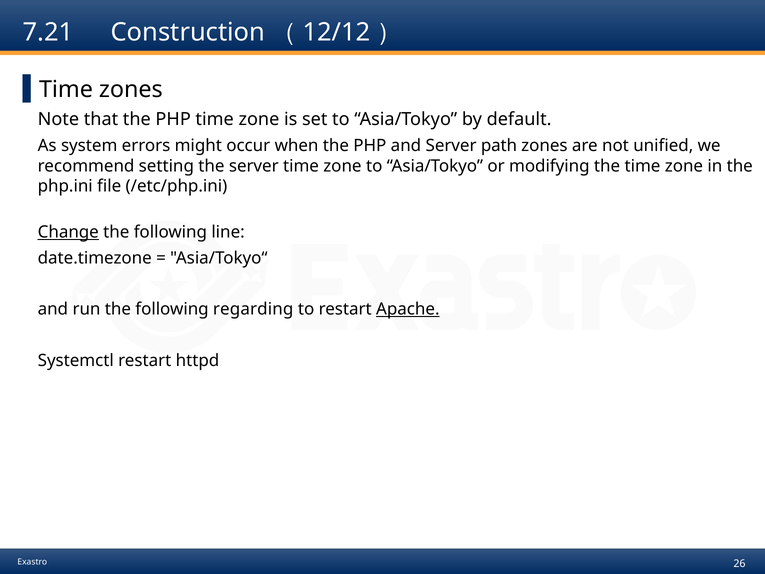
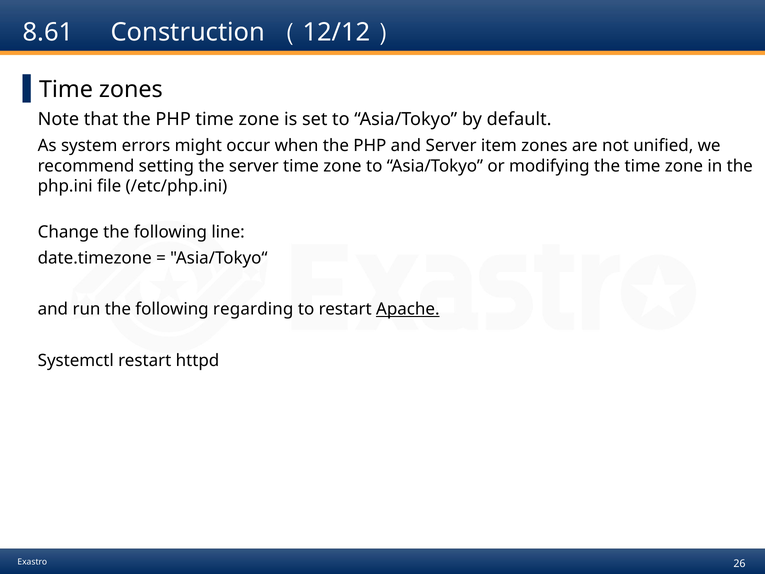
7.21: 7.21 -> 8.61 (48, 32)
path: path -> item (499, 145)
Change underline: present -> none (68, 232)
